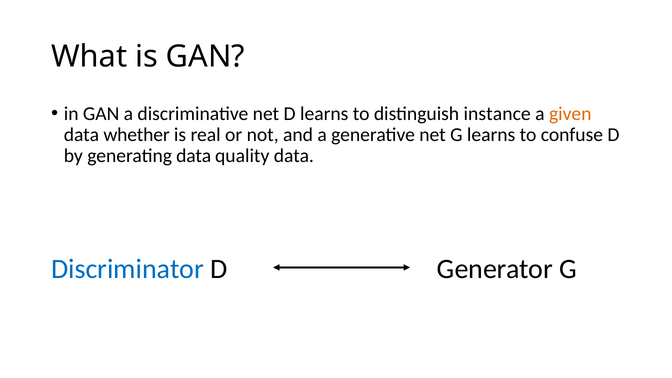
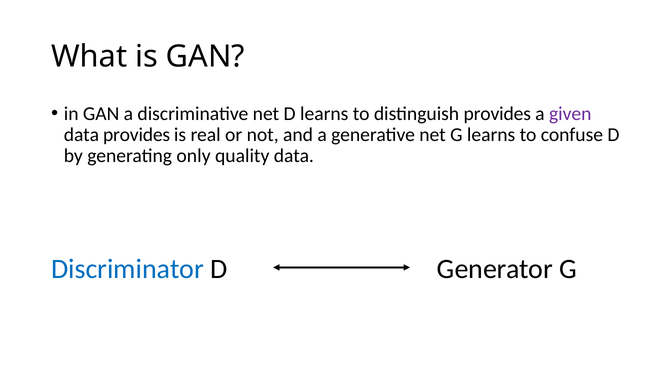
distinguish instance: instance -> provides (497, 114)
given colour: orange -> purple (570, 114)
data whether: whether -> provides (137, 135)
generating data: data -> only (194, 156)
